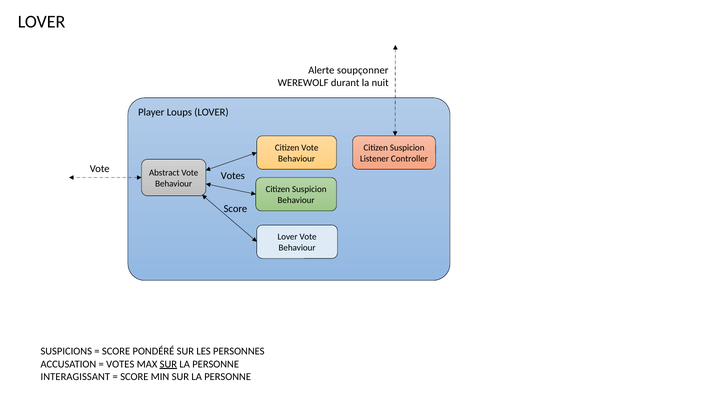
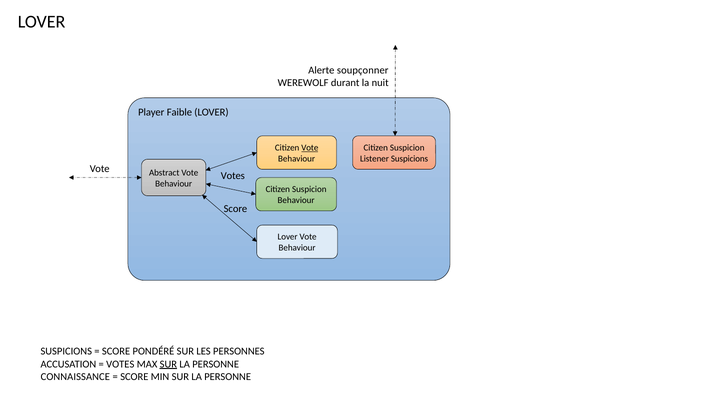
Loups: Loups -> Faible (179, 112)
Vote underline: none -> present (310, 148)
Listener Controller: Controller -> Suspicions (410, 158)
INTERAGISSANT: INTERAGISSANT -> CONNAISSANCE (75, 376)
